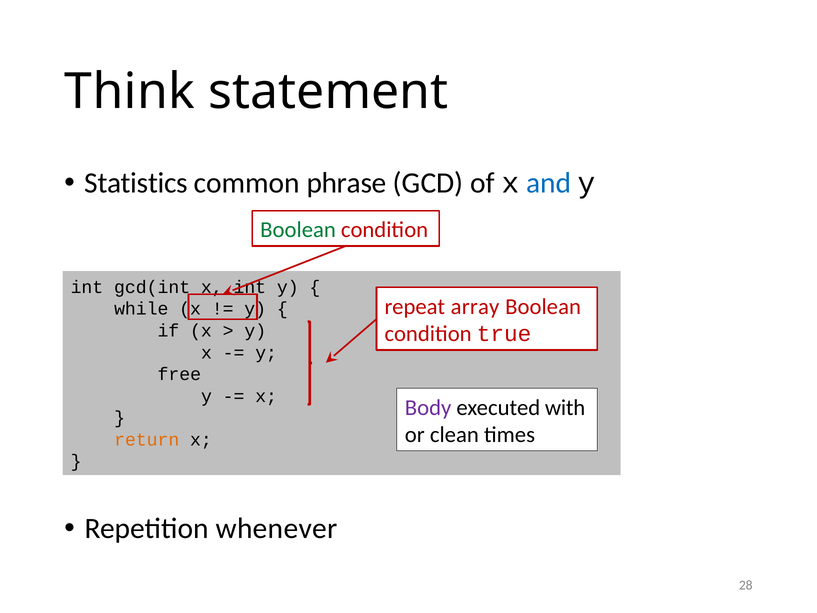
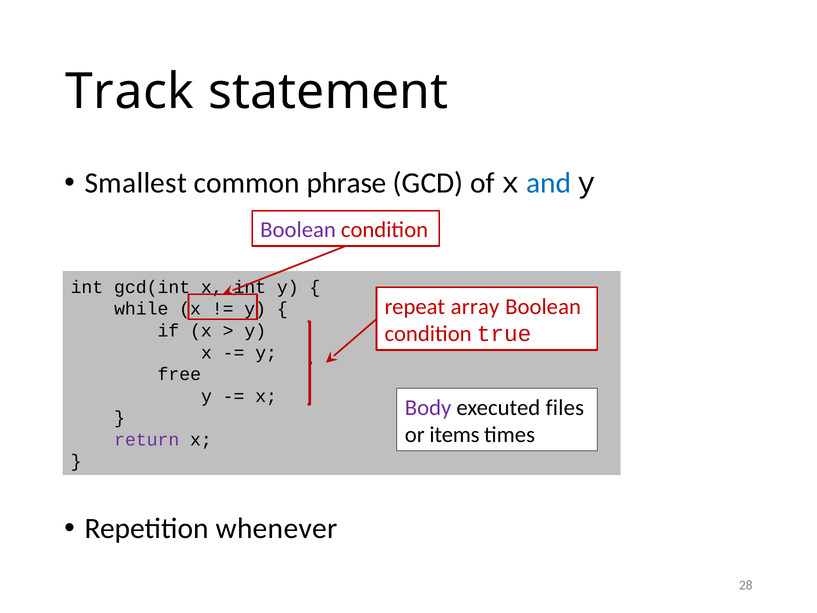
Think: Think -> Track (130, 92)
Statistics: Statistics -> Smallest (136, 183)
Boolean colour: green -> purple (298, 230)
with: with -> files (565, 408)
clean: clean -> items (455, 435)
return colour: orange -> purple (147, 440)
